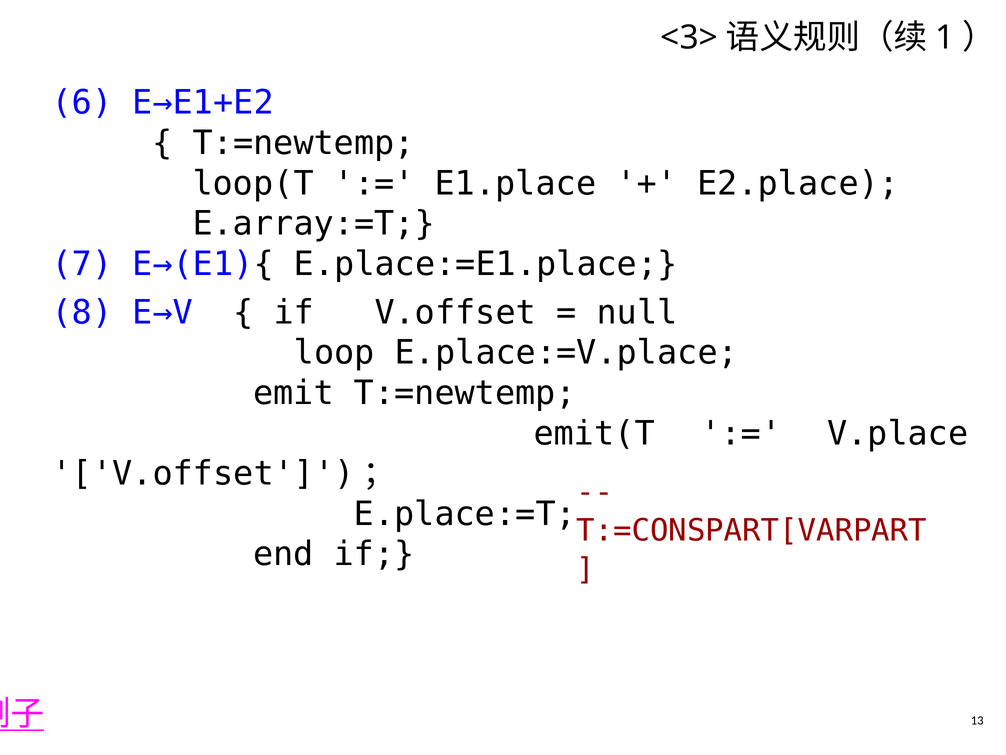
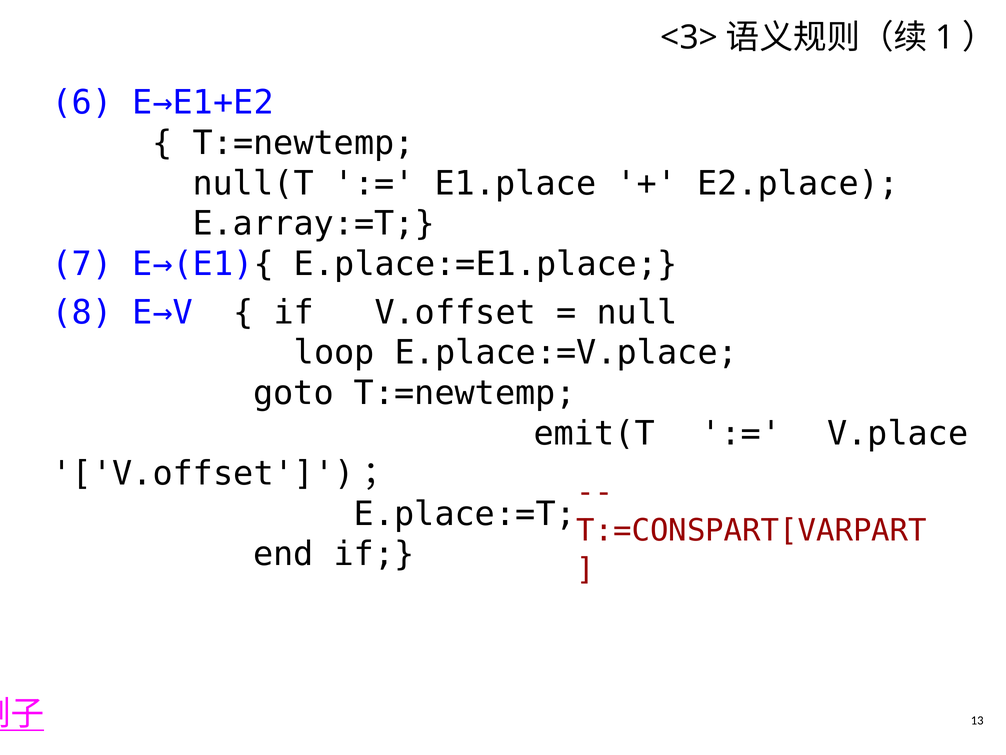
loop(T: loop(T -> null(T (253, 183)
emit: emit -> goto (293, 393)
